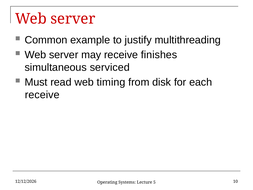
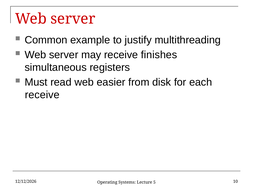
serviced: serviced -> registers (110, 67)
timing: timing -> easier (111, 82)
